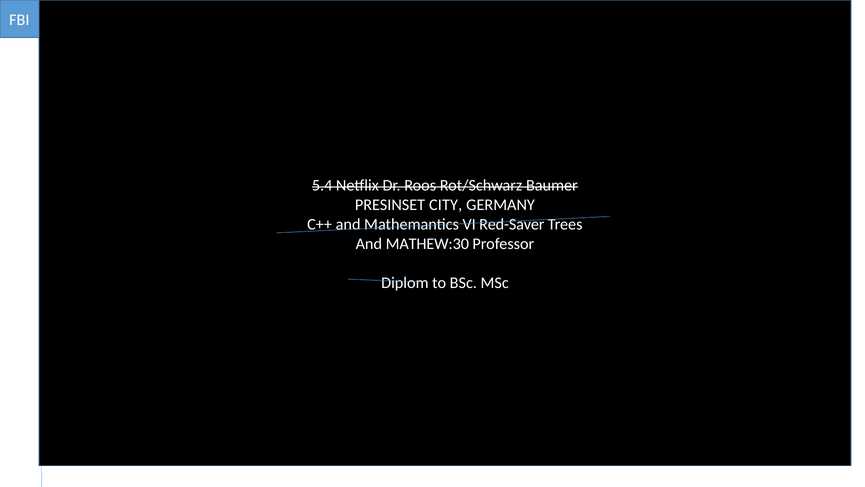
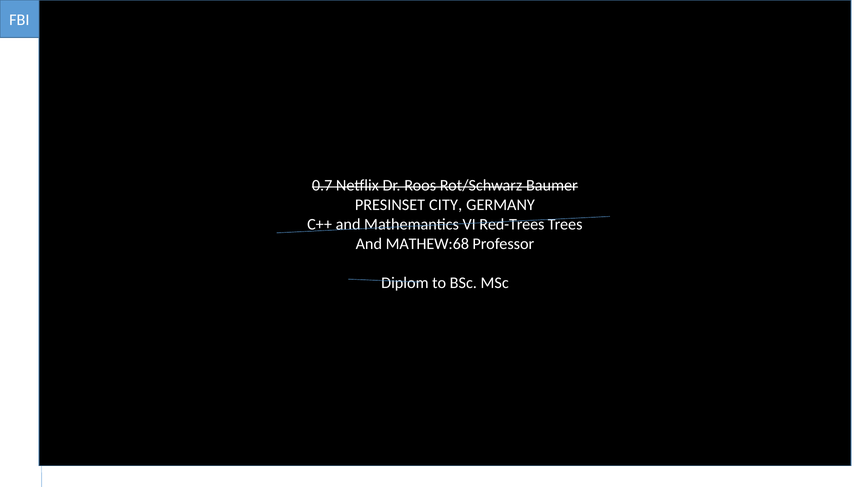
5.4: 5.4 -> 0.7 (322, 185)
Red-Saver: Red-Saver -> Red-Trees (512, 224)
MATHEW:30: MATHEW:30 -> MATHEW:68 (427, 244)
